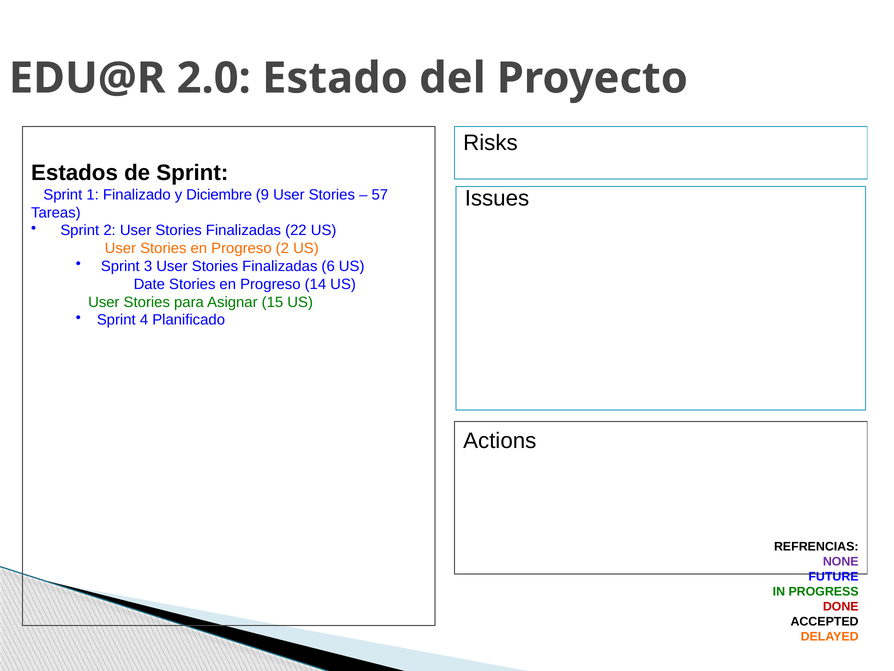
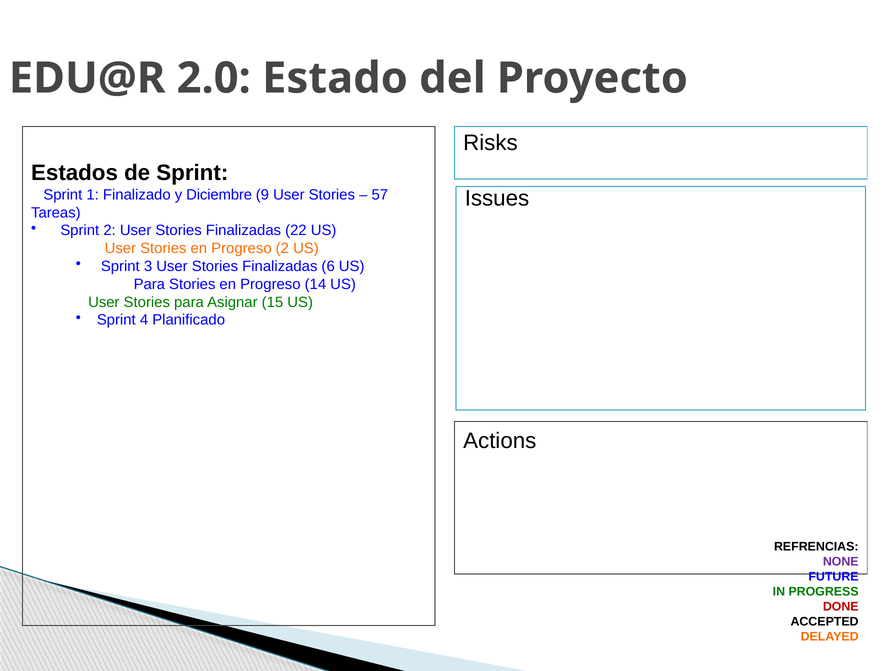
Date: Date -> Para (149, 284)
